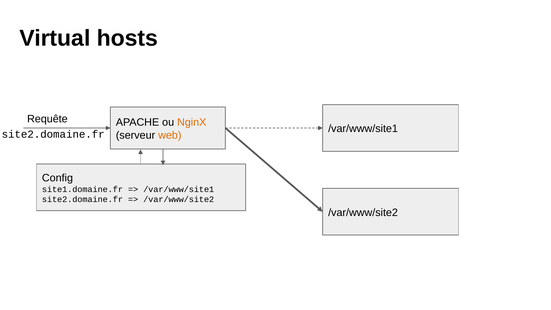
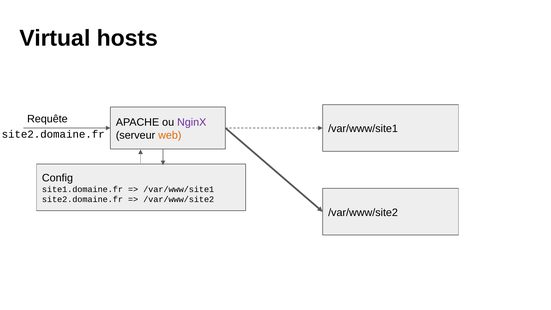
NginX colour: orange -> purple (192, 122)
